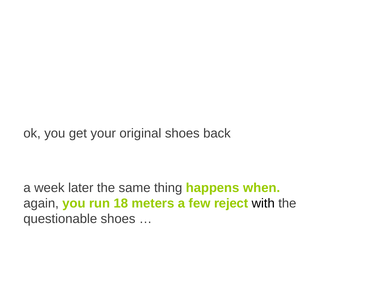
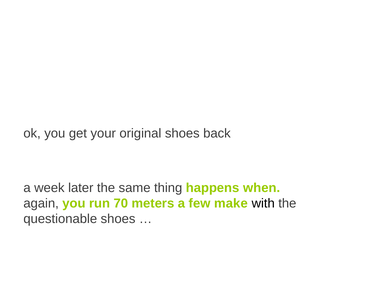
18: 18 -> 70 (121, 204)
reject: reject -> make (231, 204)
